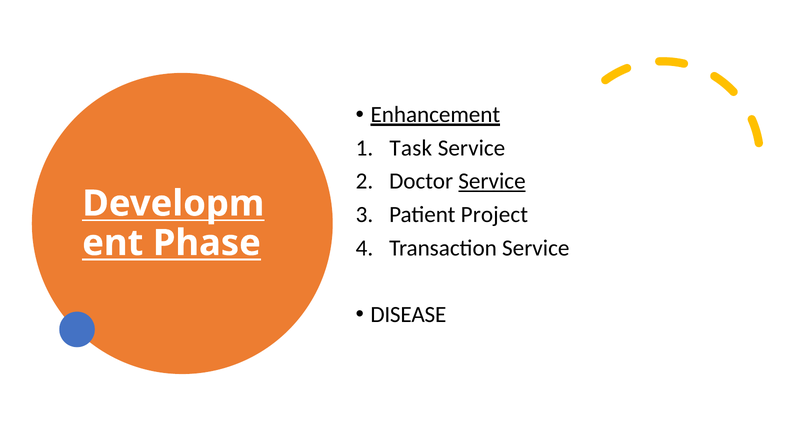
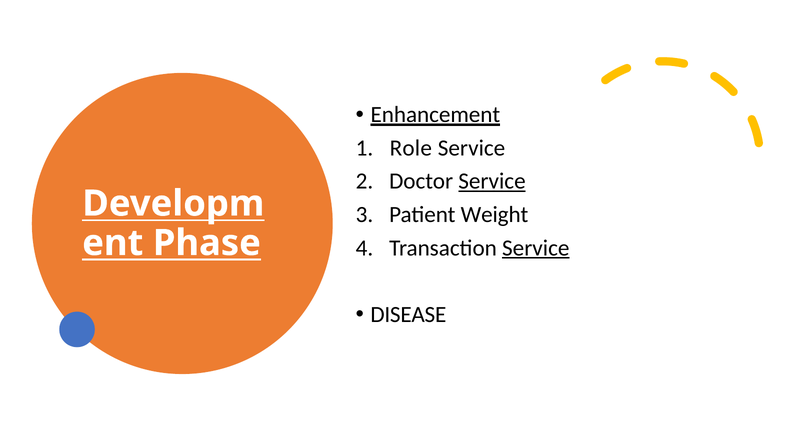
Task: Task -> Role (411, 148)
Project: Project -> Weight (494, 214)
Service underline: none -> present (536, 248)
